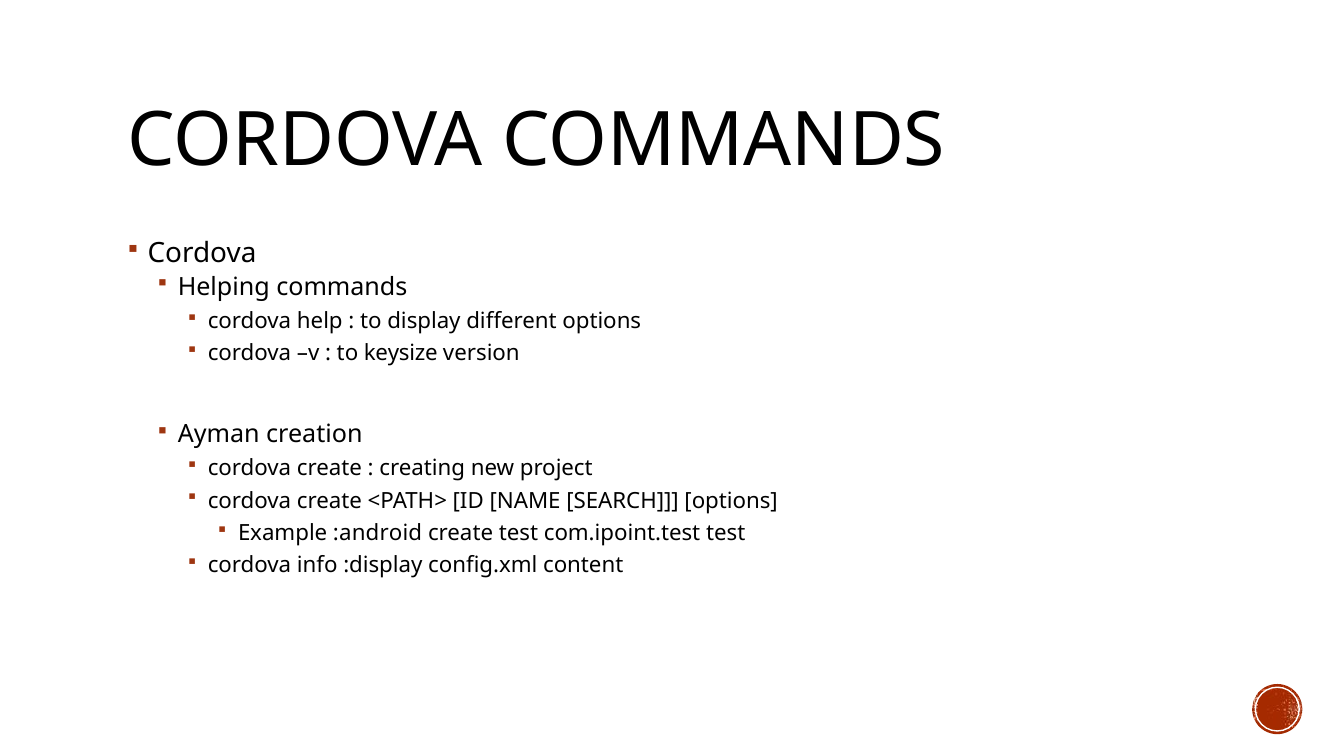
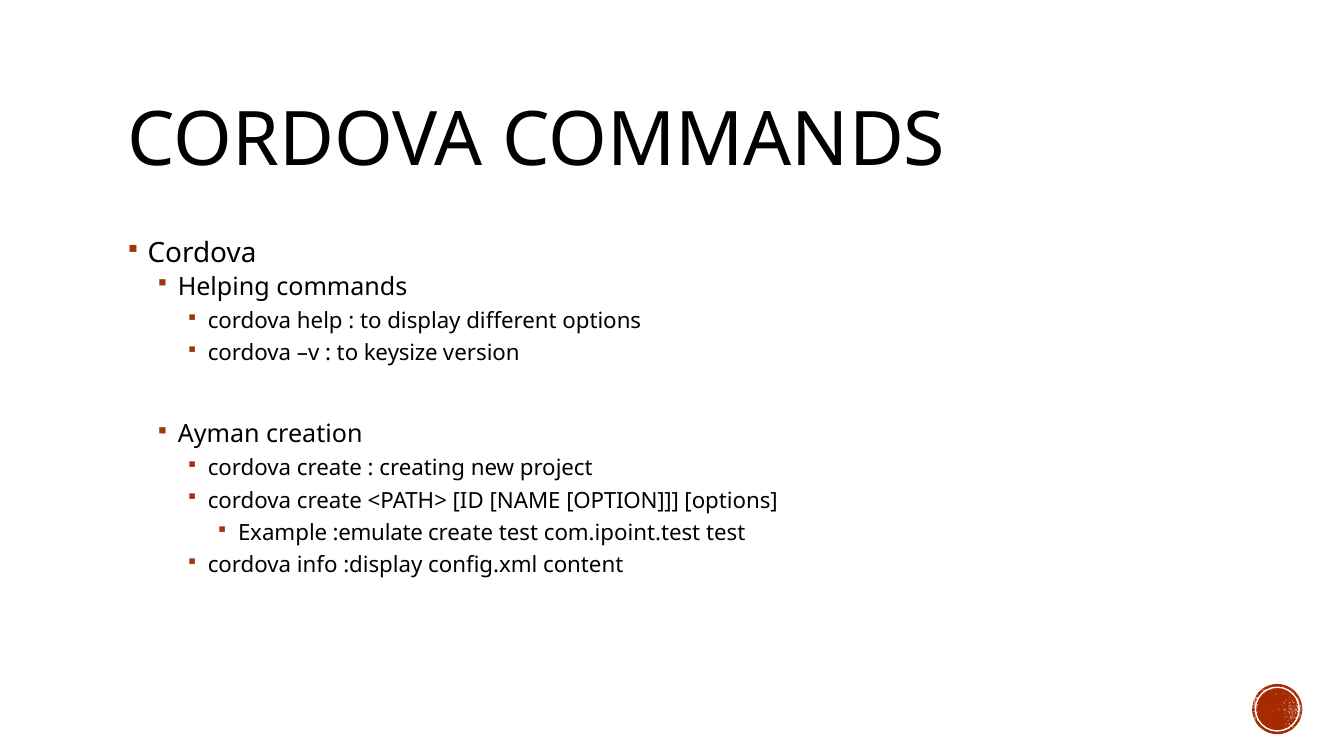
SEARCH: SEARCH -> OPTION (623, 501)
:android: :android -> :emulate (378, 533)
